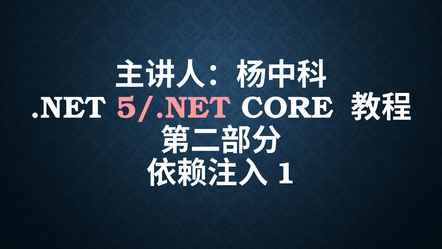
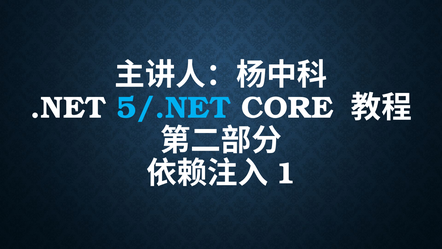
5/.NET colour: pink -> light blue (174, 108)
